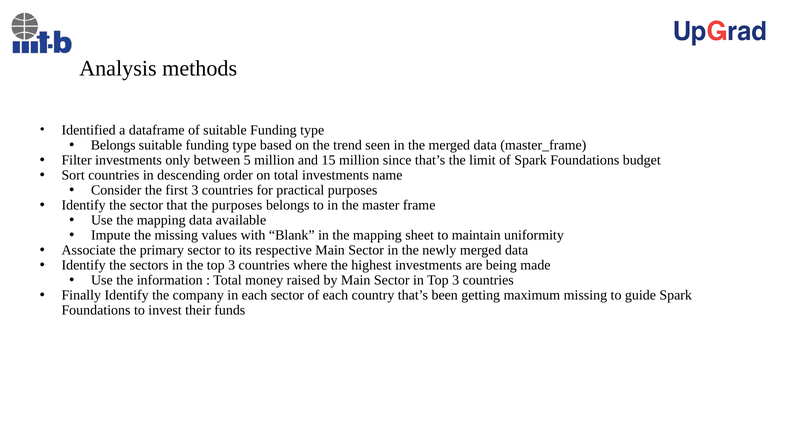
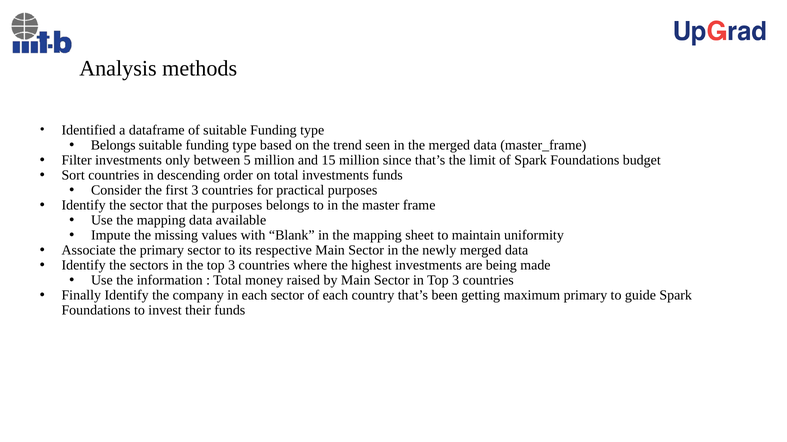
investments name: name -> funds (387, 175)
maximum missing: missing -> primary (585, 296)
